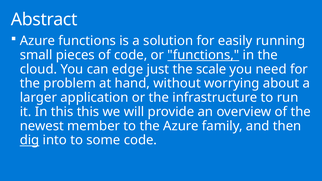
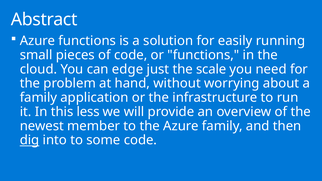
functions underline: present -> none (203, 55)
larger: larger -> family (38, 98)
this this: this -> less (88, 112)
